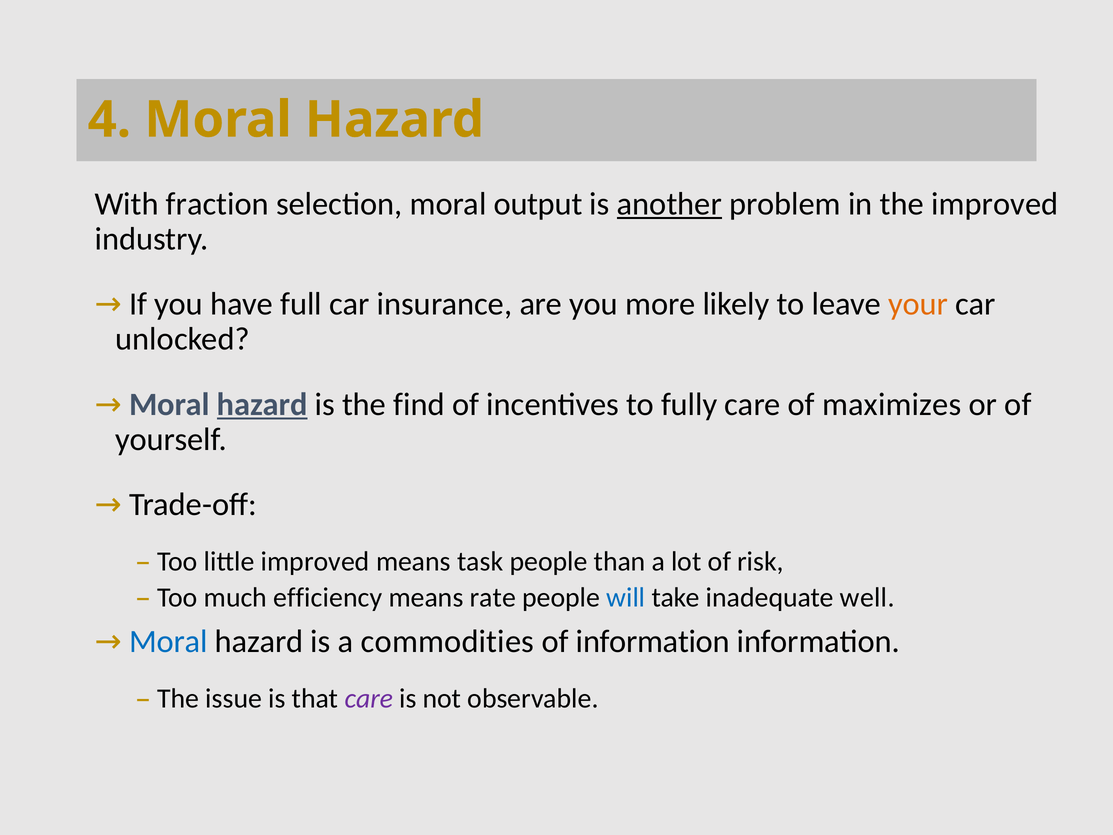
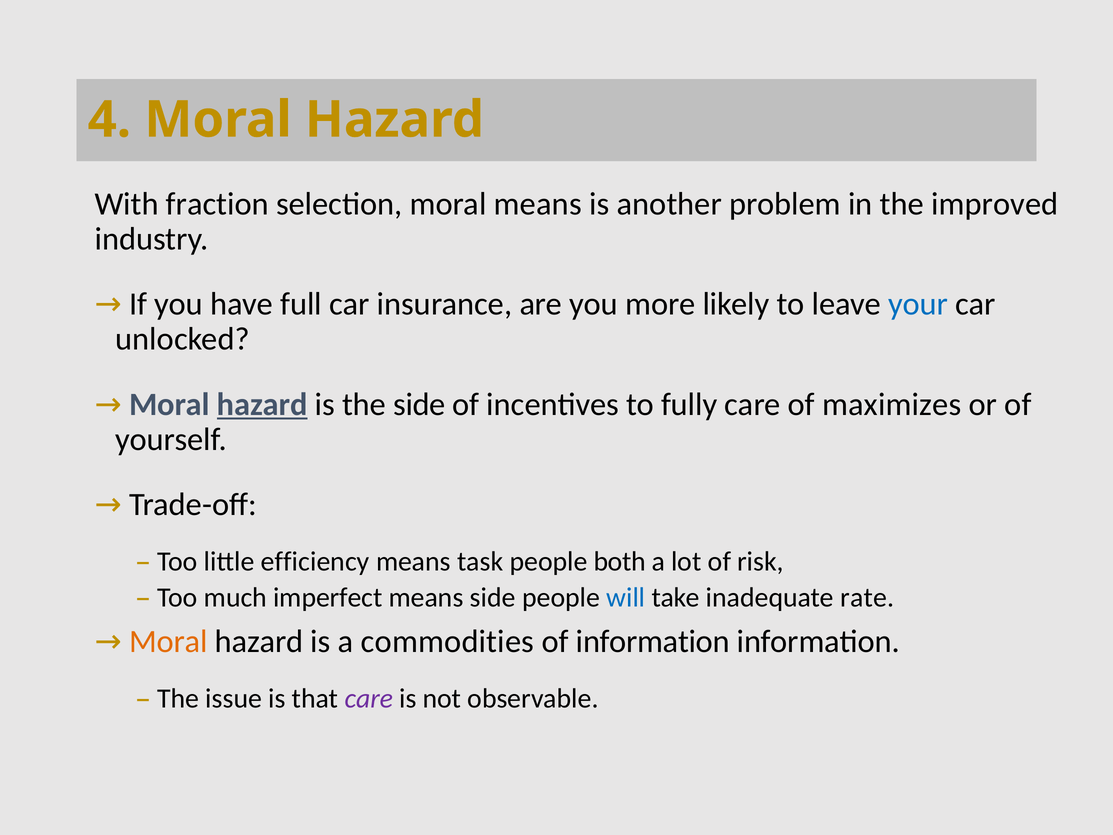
moral output: output -> means (538, 204)
another underline: present -> none (669, 204)
your colour: orange -> blue (918, 304)
the find: find -> side (419, 404)
little improved: improved -> efficiency (315, 561)
than: than -> both (620, 561)
efficiency: efficiency -> imperfect (328, 597)
means rate: rate -> side (493, 597)
well: well -> rate (867, 597)
Moral colour: blue -> orange (168, 641)
